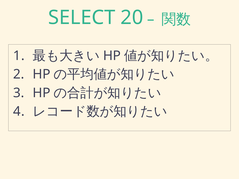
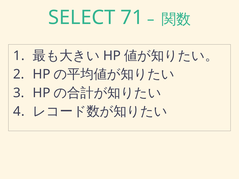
20: 20 -> 71 (132, 17)
